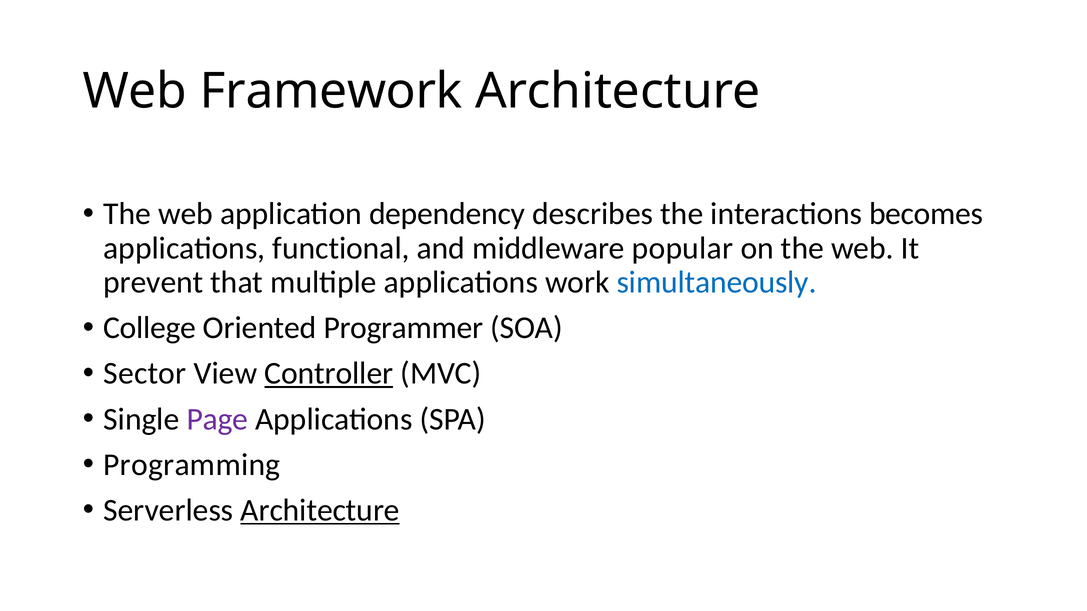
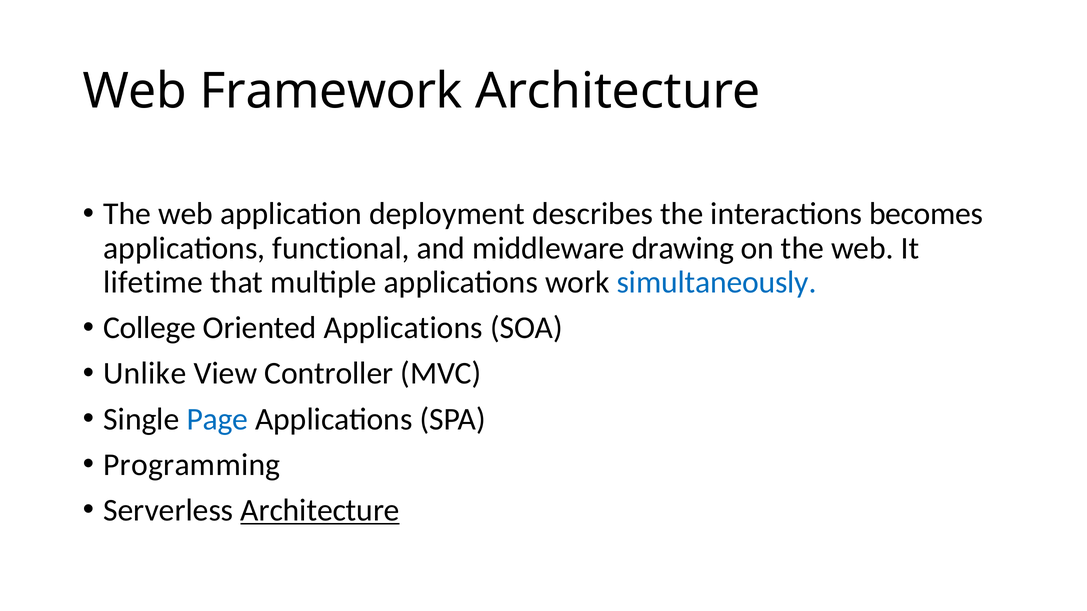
dependency: dependency -> deployment (447, 214)
popular: popular -> drawing (683, 248)
prevent: prevent -> lifetime (153, 283)
Oriented Programmer: Programmer -> Applications (403, 328)
Sector: Sector -> Unlike (145, 374)
Controller underline: present -> none (329, 374)
Page colour: purple -> blue (217, 419)
